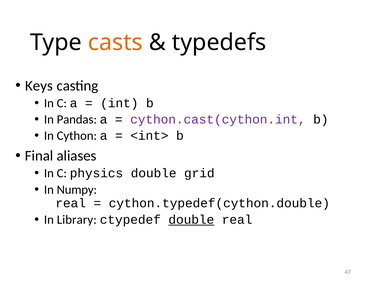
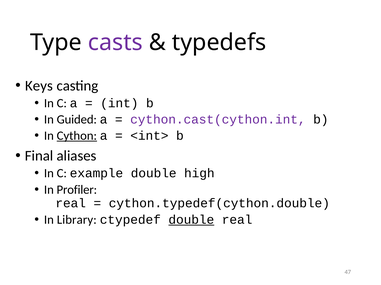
casts colour: orange -> purple (115, 43)
Pandas: Pandas -> Guided (77, 120)
Cython underline: none -> present (77, 136)
physics: physics -> example (96, 174)
grid: grid -> high (199, 174)
Numpy: Numpy -> Profiler (77, 190)
